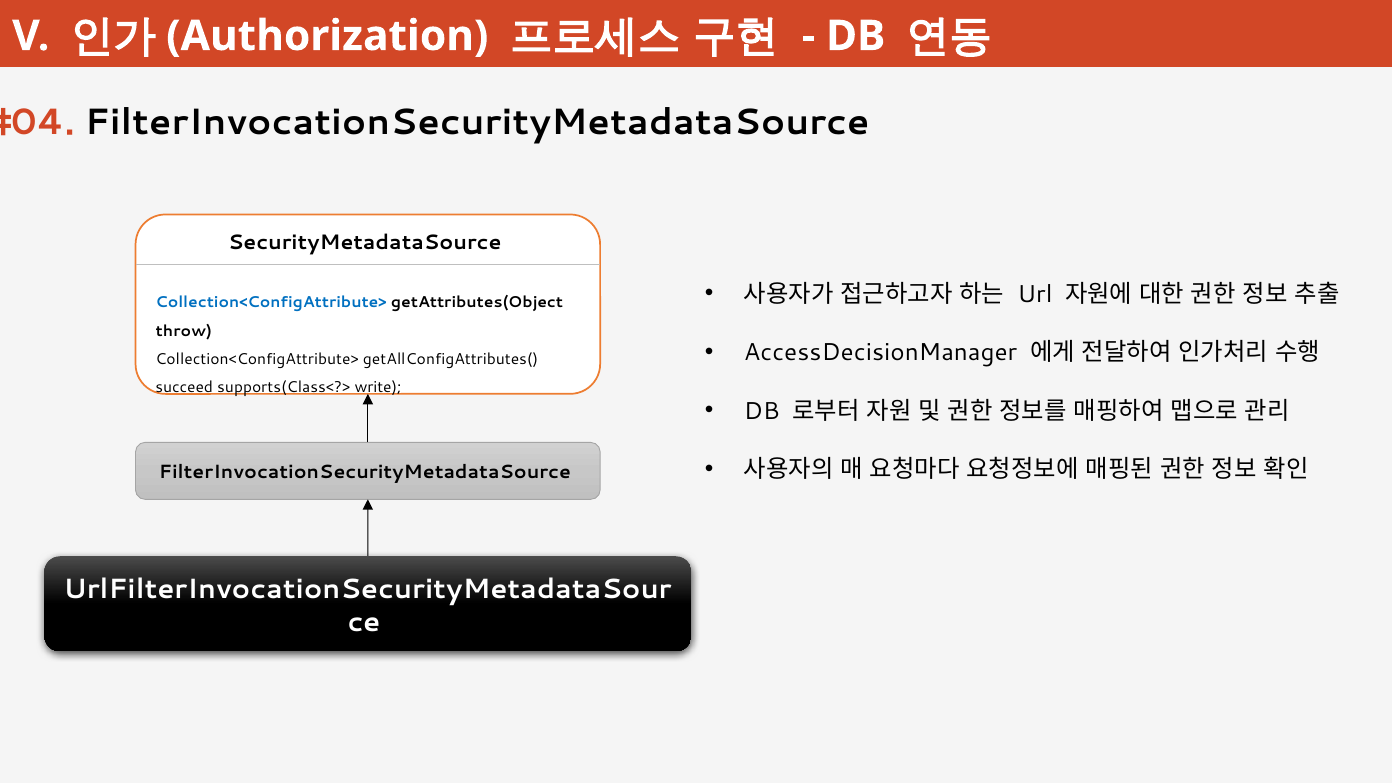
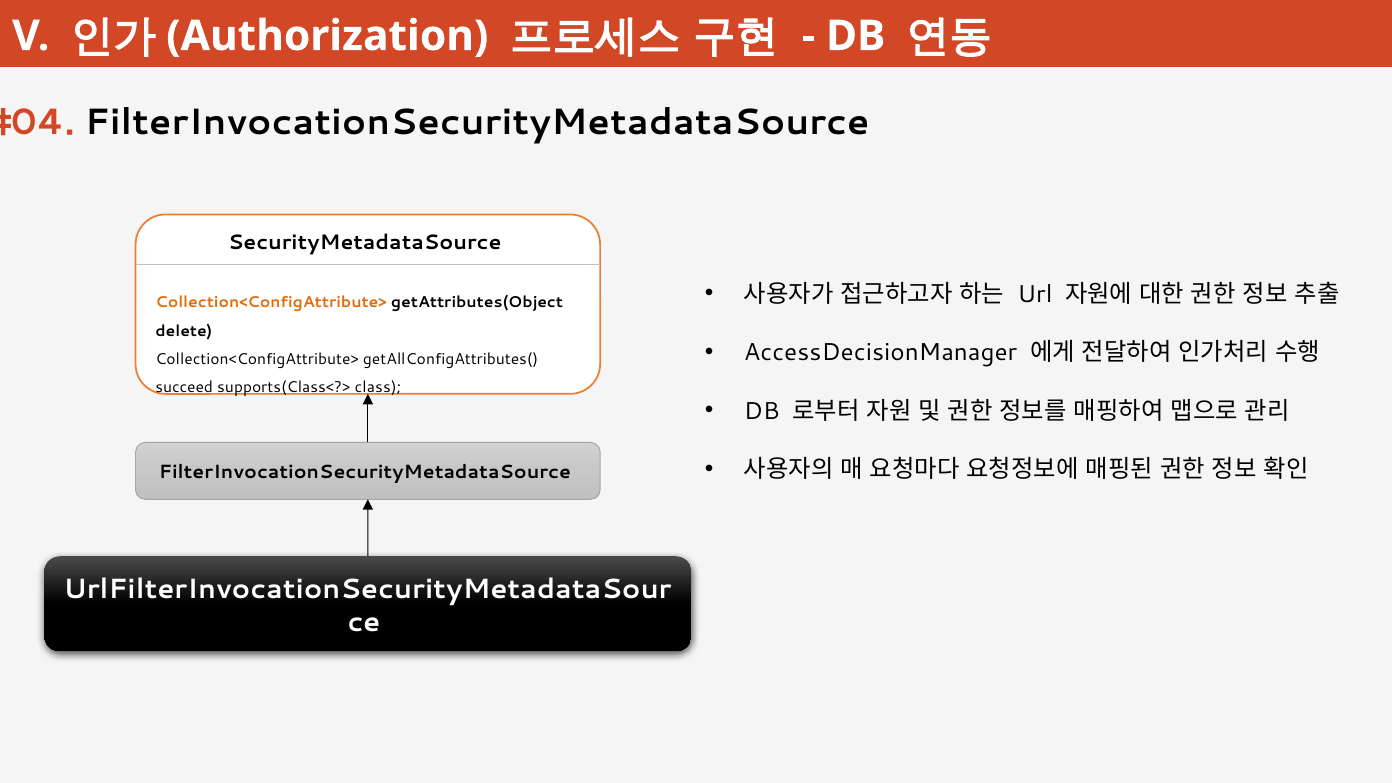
Collection<ConfigAttribute> colour: blue -> orange (271, 303)
throw: throw -> delete (184, 331)
write: write -> class (378, 387)
